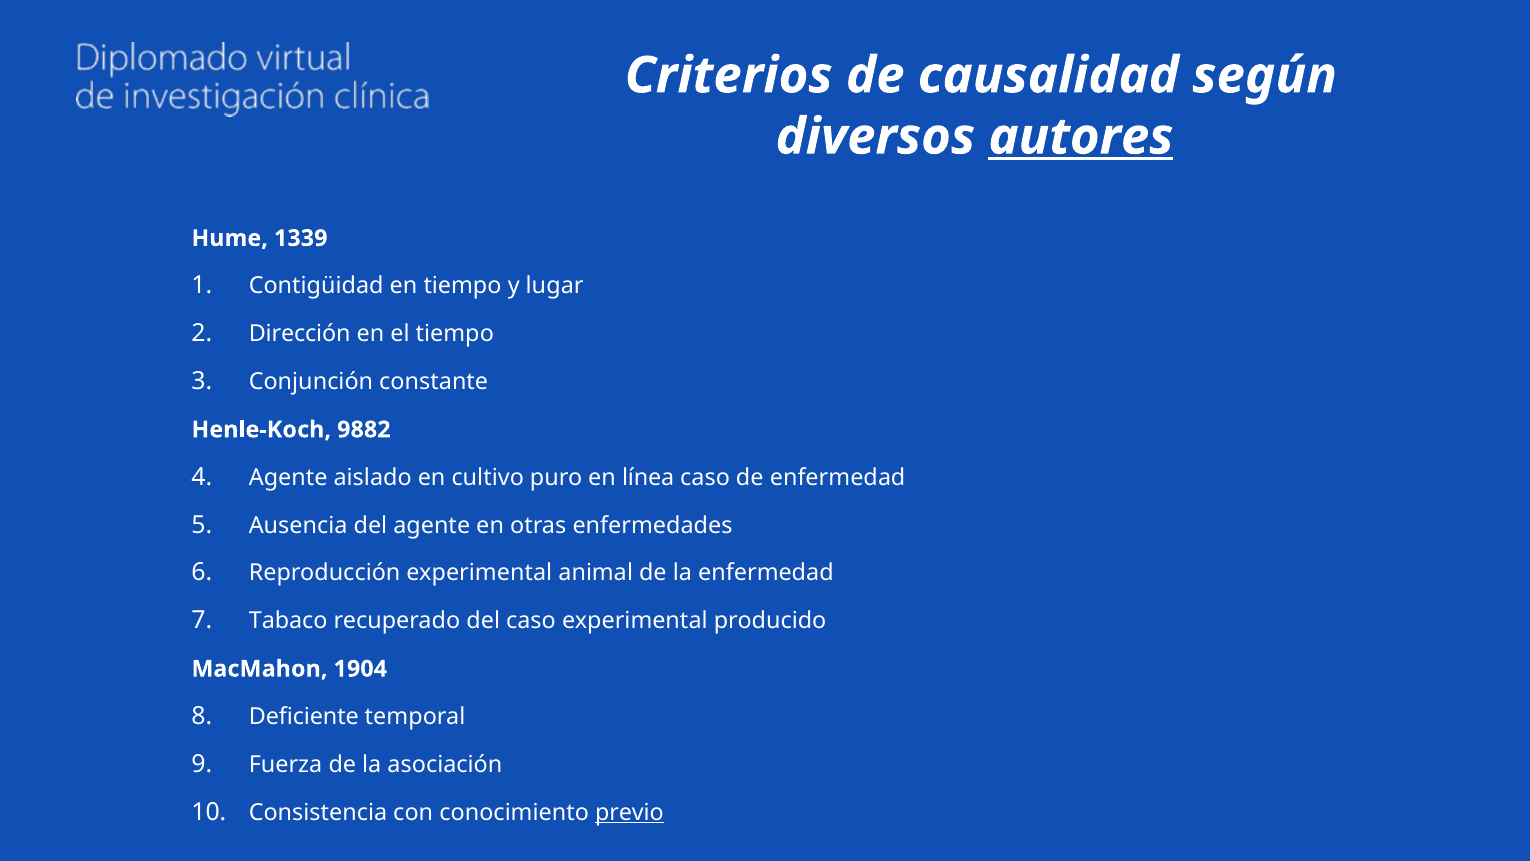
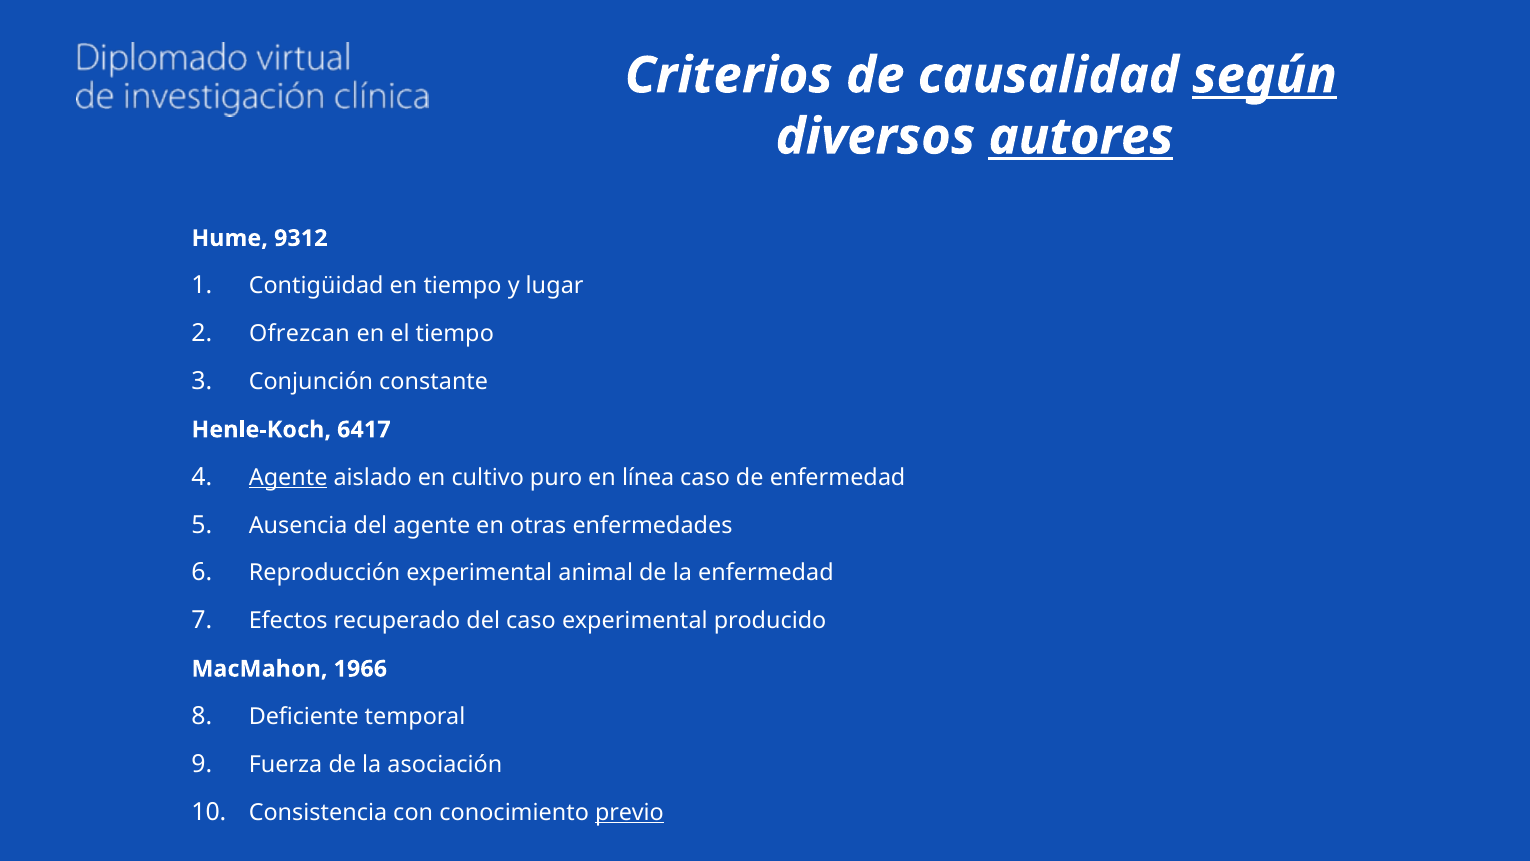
según underline: none -> present (1265, 76)
1339: 1339 -> 9312 (301, 238)
Dirección: Dirección -> Ofrezcan (299, 334)
9882: 9882 -> 6417 (364, 429)
Agente underline: none -> present (288, 477)
Tabaco: Tabaco -> Efectos (288, 621)
1904: 1904 -> 1966 (360, 669)
